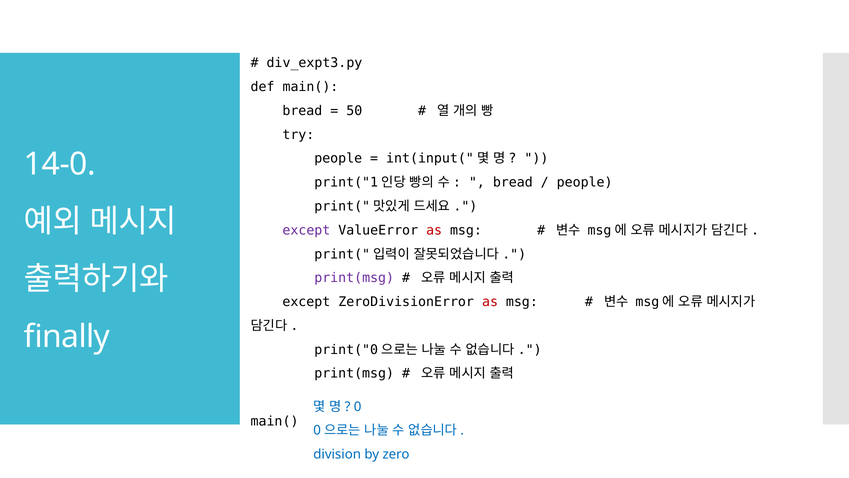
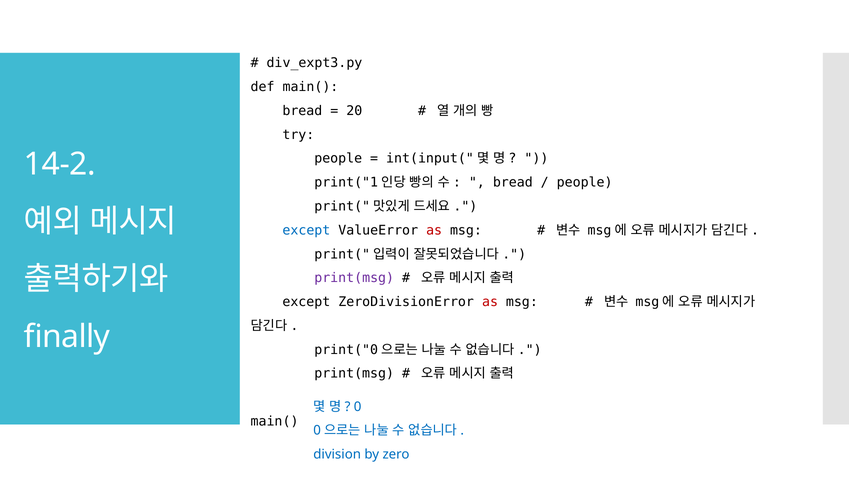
50: 50 -> 20 (354, 111)
14-0: 14-0 -> 14-2 (60, 164)
except colour: purple -> blue (306, 230)
